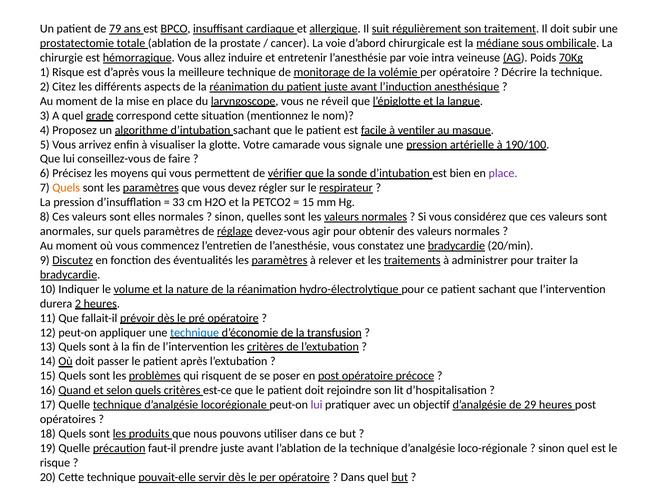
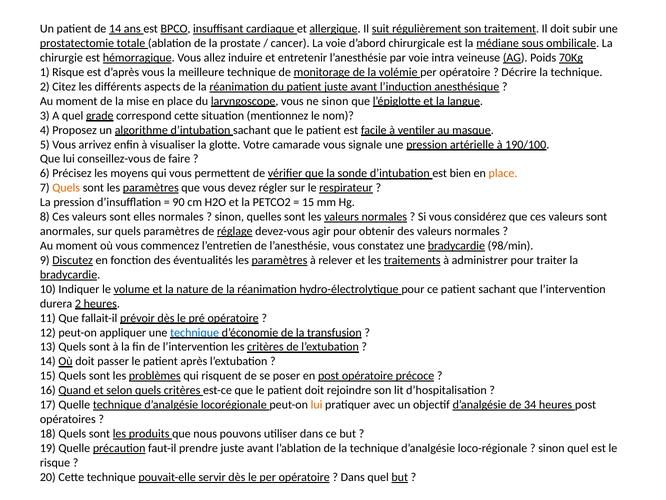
de 79: 79 -> 14 (115, 29)
ne réveil: réveil -> sinon (335, 101)
place colour: purple -> orange (503, 173)
33: 33 -> 90 (179, 202)
20/min: 20/min -> 98/min (511, 246)
lui colour: purple -> orange (317, 404)
29: 29 -> 34 (530, 404)
